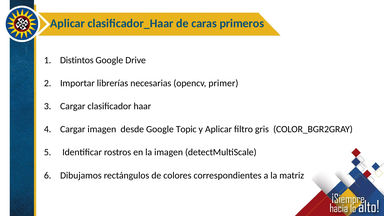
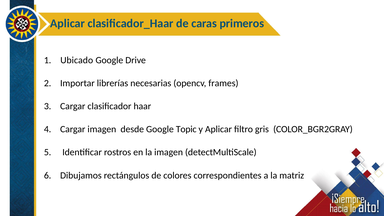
Distintos: Distintos -> Ubicado (77, 60)
primer: primer -> frames (223, 83)
